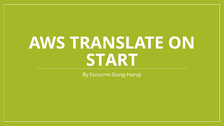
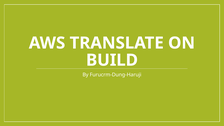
START: START -> BUILD (112, 60)
